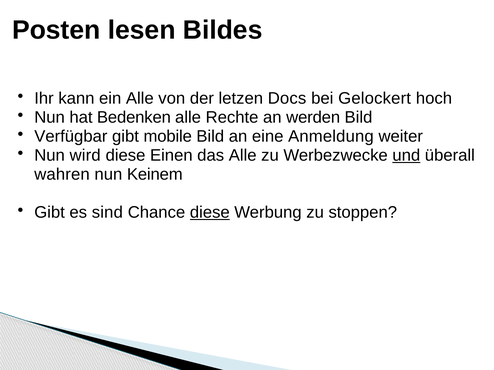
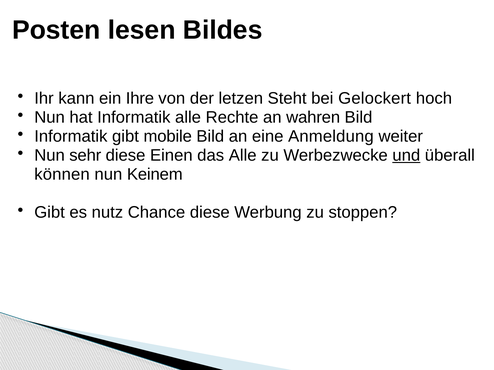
ein Alle: Alle -> Ihre (140, 99)
Docs: Docs -> Steht (287, 99)
hat Bedenken: Bedenken -> Informatik (134, 118)
werden: werden -> wahren (313, 118)
Verfügbar: Verfügbar -> Informatik (71, 137)
wird: wird -> sehr (85, 156)
wahren: wahren -> können (62, 175)
sind: sind -> nutz (107, 213)
diese underline: present -> none (210, 213)
